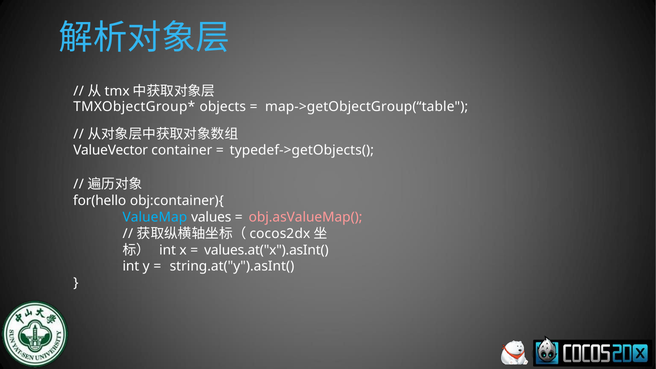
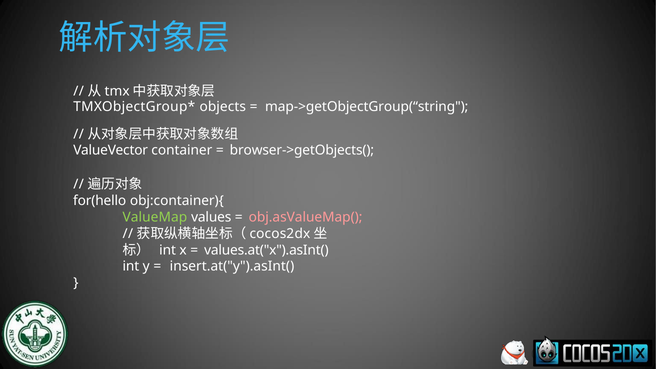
map->getObjectGroup(“table: map->getObjectGroup(“table -> map->getObjectGroup(“string (367, 107)
typedef->getObjects(: typedef->getObjects( -> browser->getObjects( (302, 150)
ValueMap colour: light blue -> light green (155, 217)
string.at("y").asInt(: string.at("y").asInt( -> insert.at("y").asInt( (232, 266)
